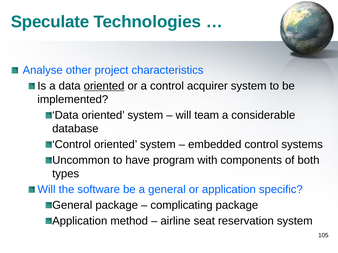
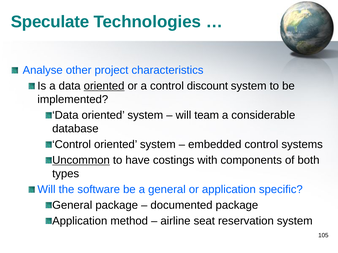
acquirer: acquirer -> discount (207, 86)
Uncommon underline: none -> present (81, 160)
program: program -> costings (174, 160)
complicating: complicating -> documented (181, 206)
